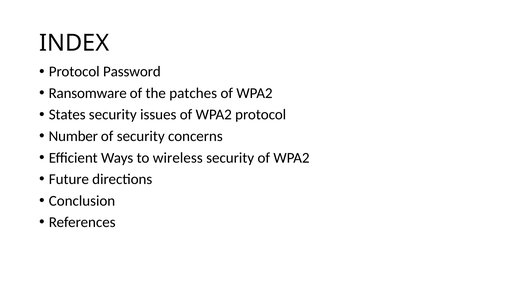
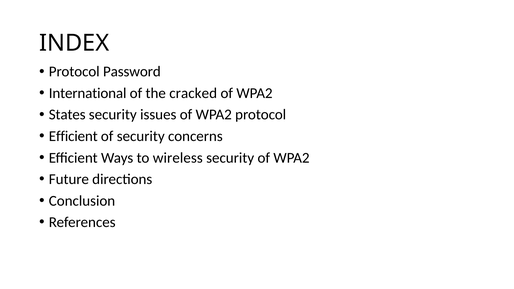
Ransomware: Ransomware -> International (88, 93)
patches: patches -> cracked (193, 93)
Number: Number -> Efficient (73, 136)
